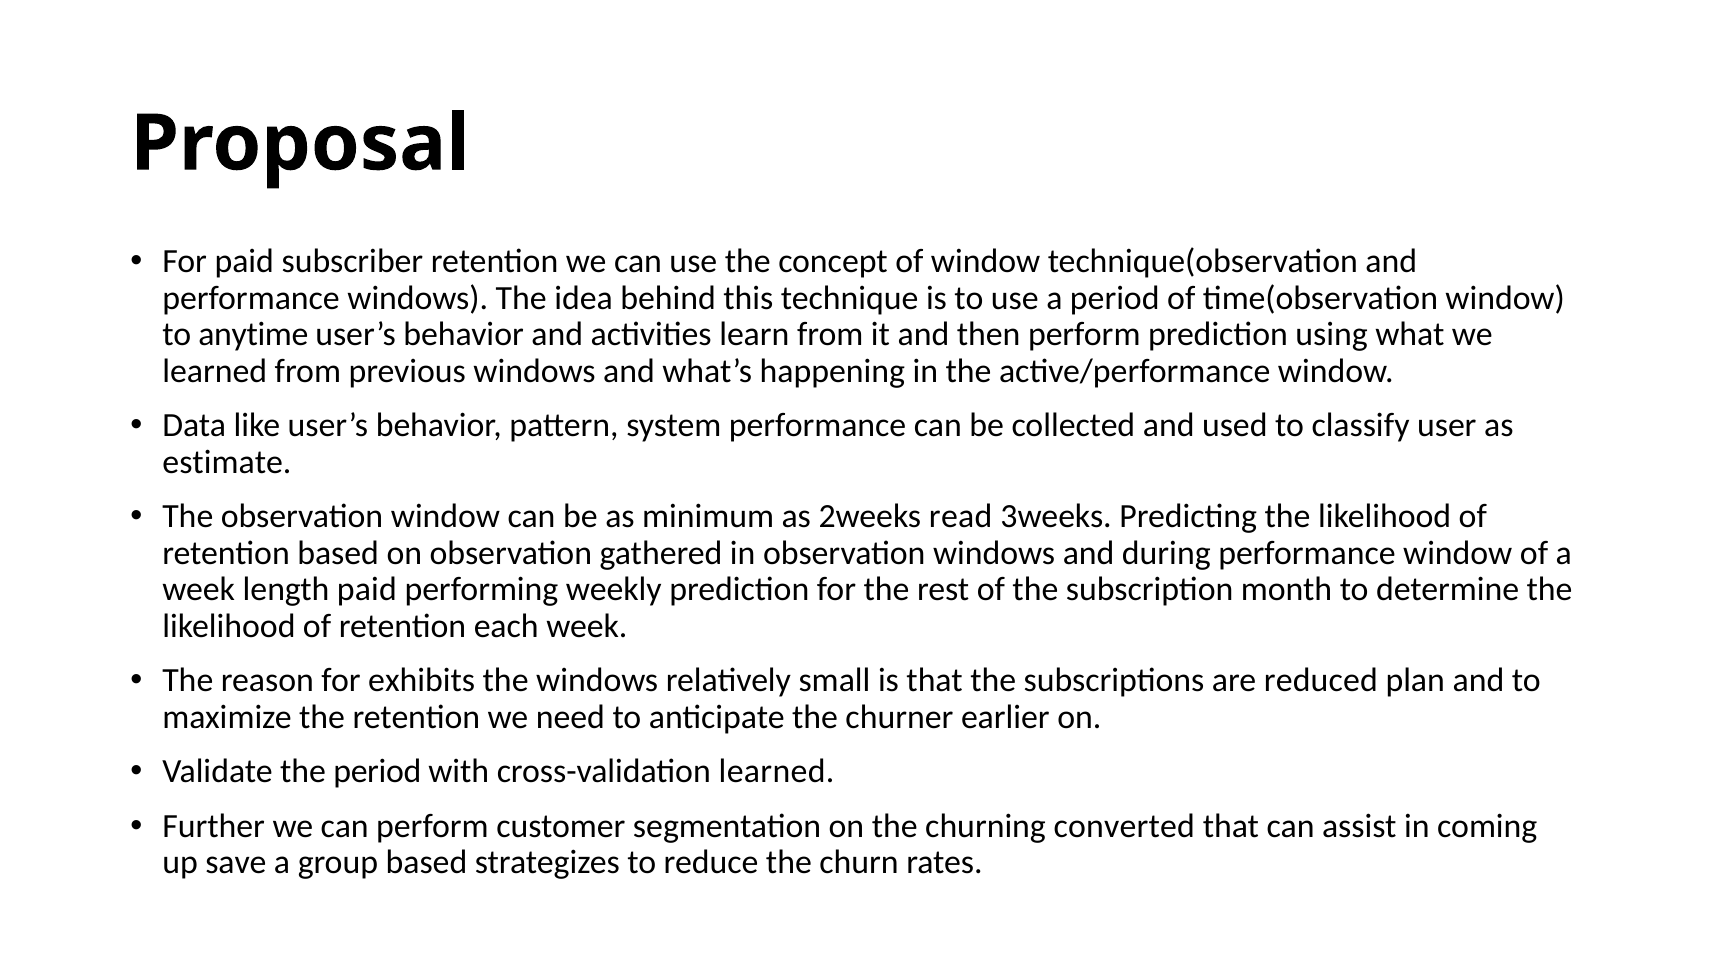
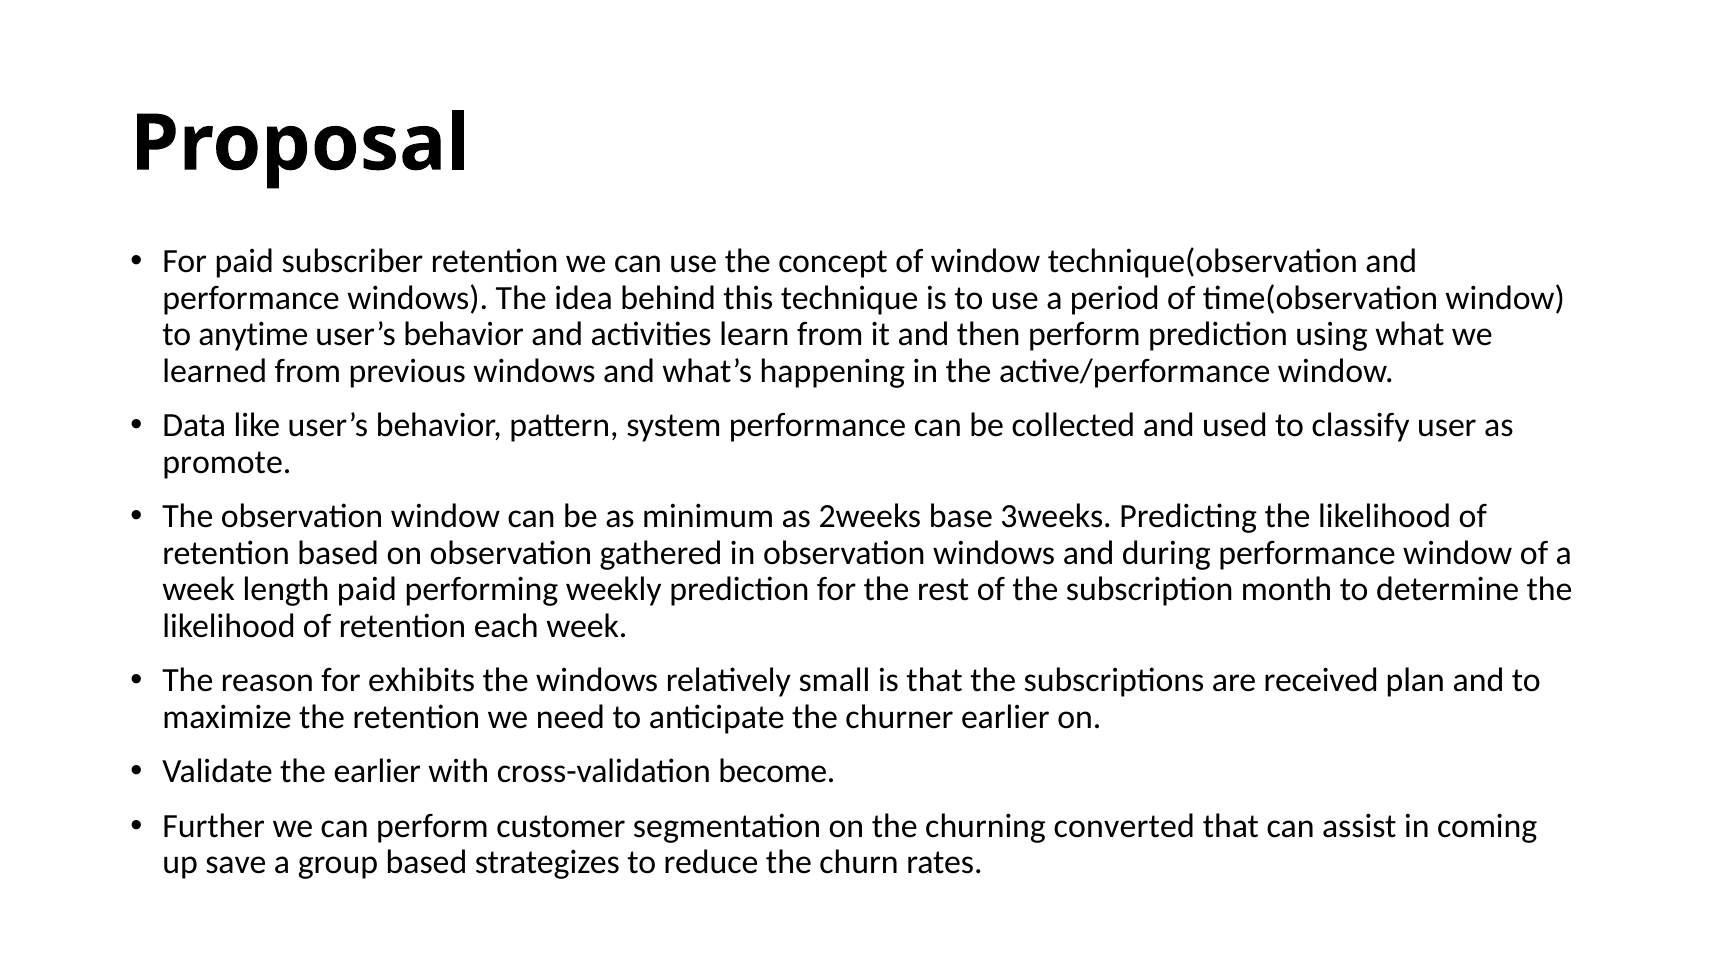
estimate: estimate -> promote (227, 462)
read: read -> base (961, 517)
reduced: reduced -> received (1321, 681)
the period: period -> earlier (377, 772)
cross-validation learned: learned -> become (777, 772)
